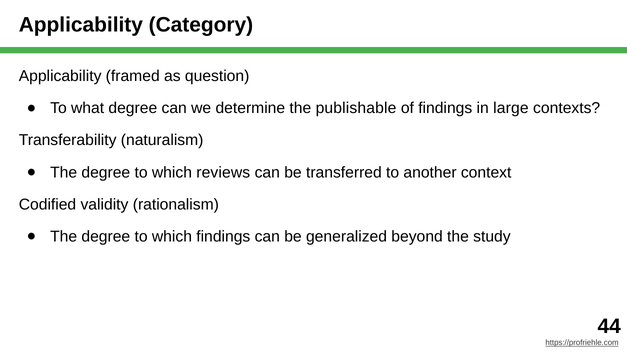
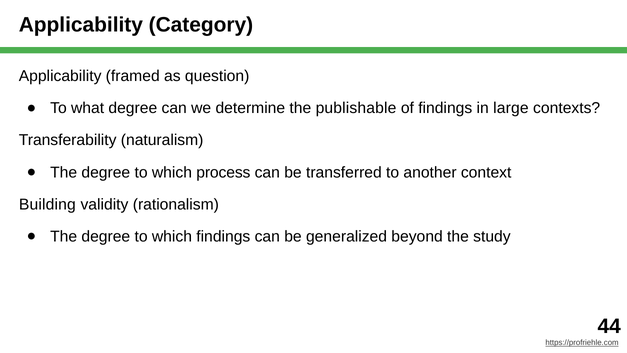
reviews: reviews -> process (223, 172)
Codified: Codified -> Building (47, 204)
